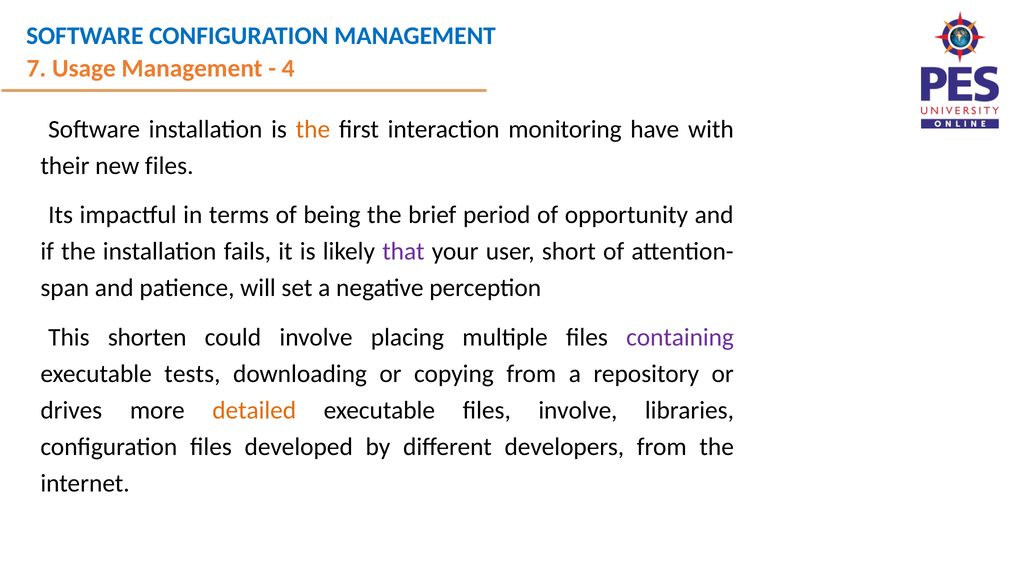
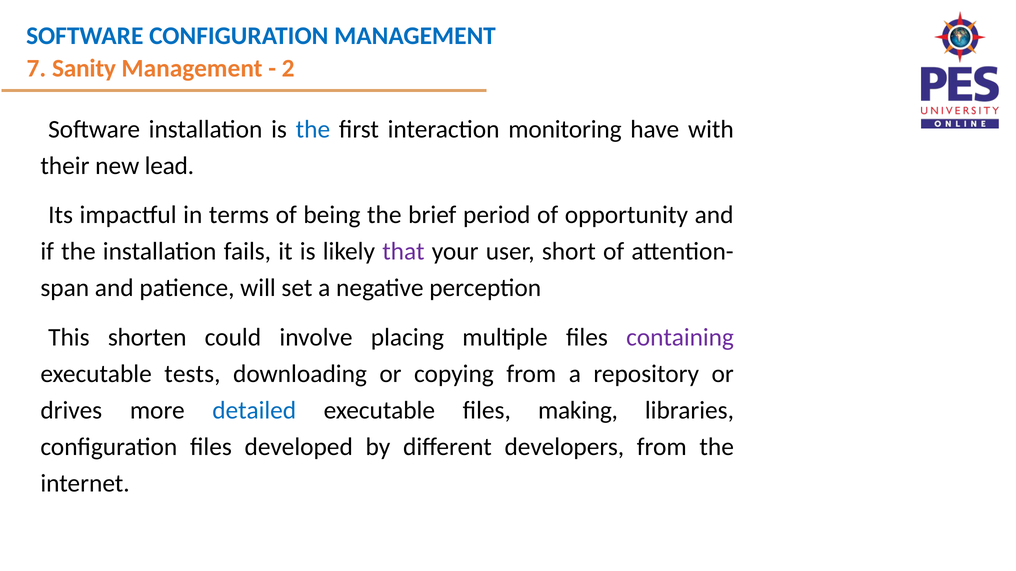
Usage: Usage -> Sanity (84, 69)
4: 4 -> 2 (288, 69)
the colour: orange -> blue (313, 129)
new files: files -> lead (169, 166)
detailed colour: orange -> blue (254, 411)
files involve: involve -> making (578, 411)
